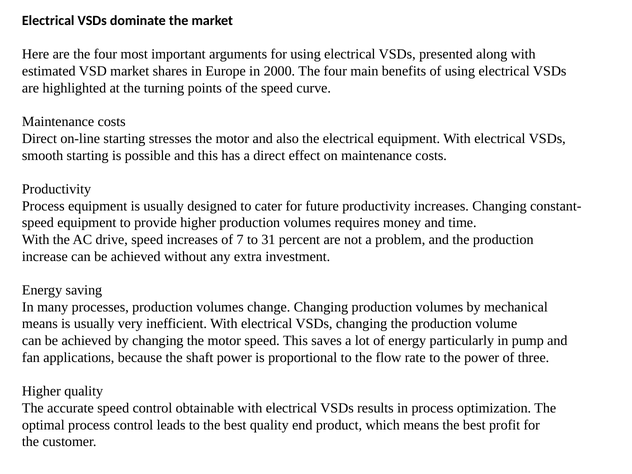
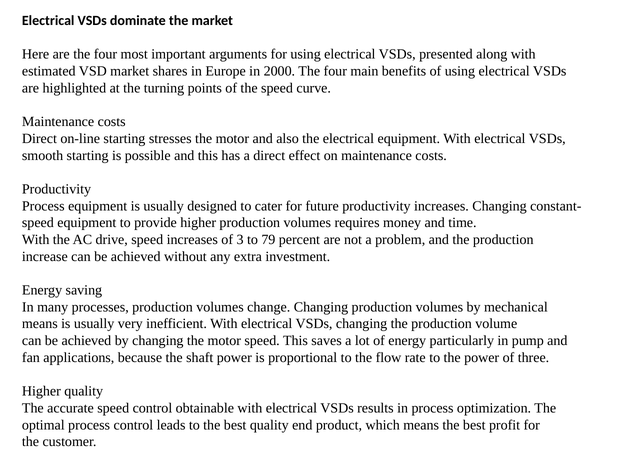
7: 7 -> 3 (240, 240)
31: 31 -> 79 (268, 240)
